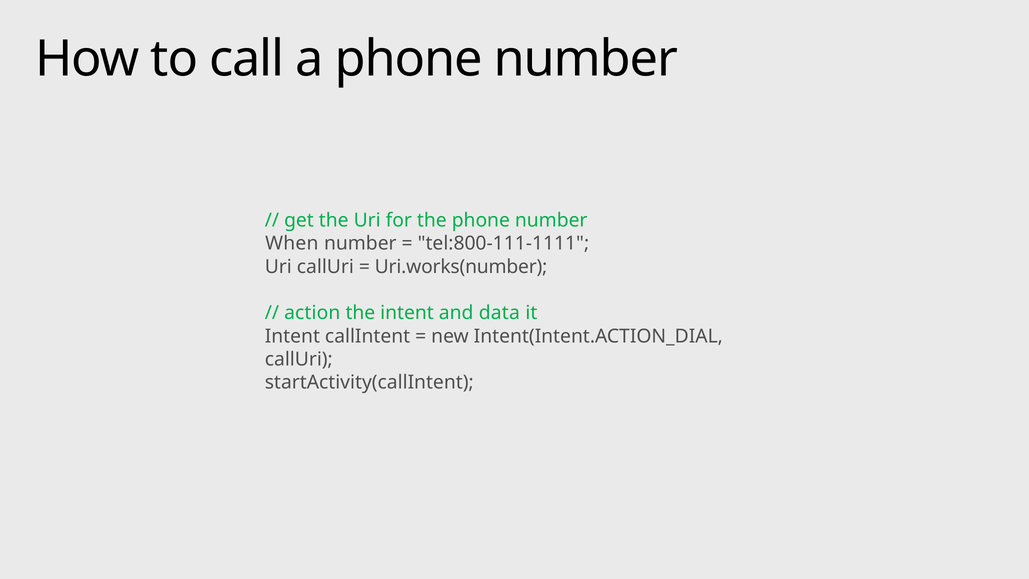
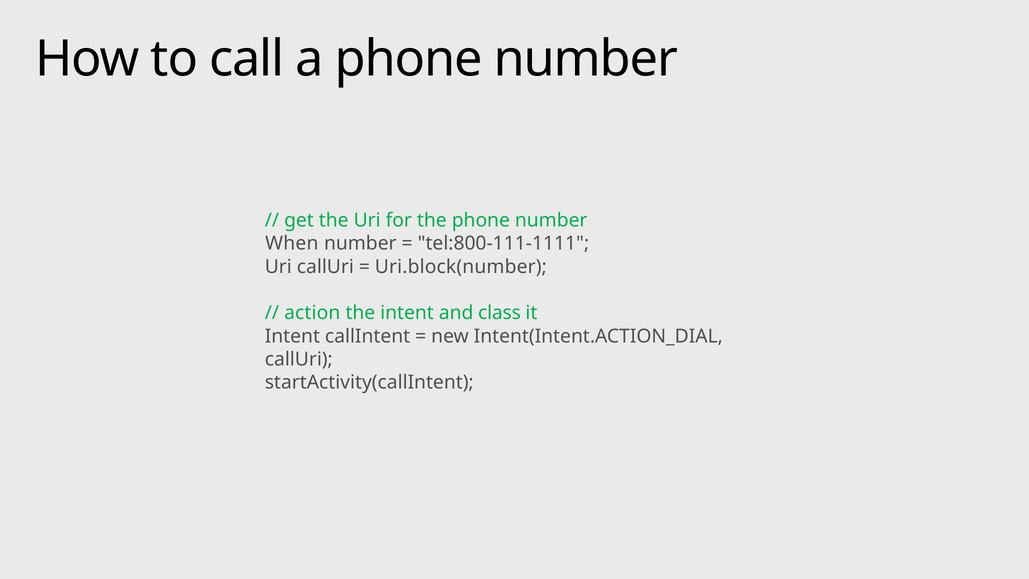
Uri.works(number: Uri.works(number -> Uri.block(number (461, 267)
data: data -> class (500, 313)
